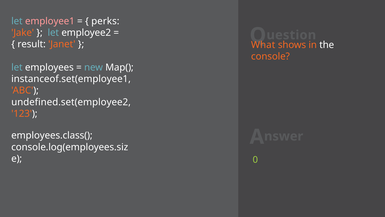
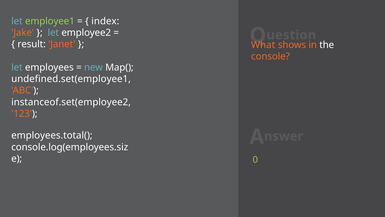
employee1 colour: pink -> light green (50, 21)
perks: perks -> index (105, 21)
instanceof.set(employee1: instanceof.set(employee1 -> undefined.set(employee1 (71, 79)
undefined.set(employee2: undefined.set(employee2 -> instanceof.set(employee2 (71, 102)
employees.class(: employees.class( -> employees.total( (52, 135)
